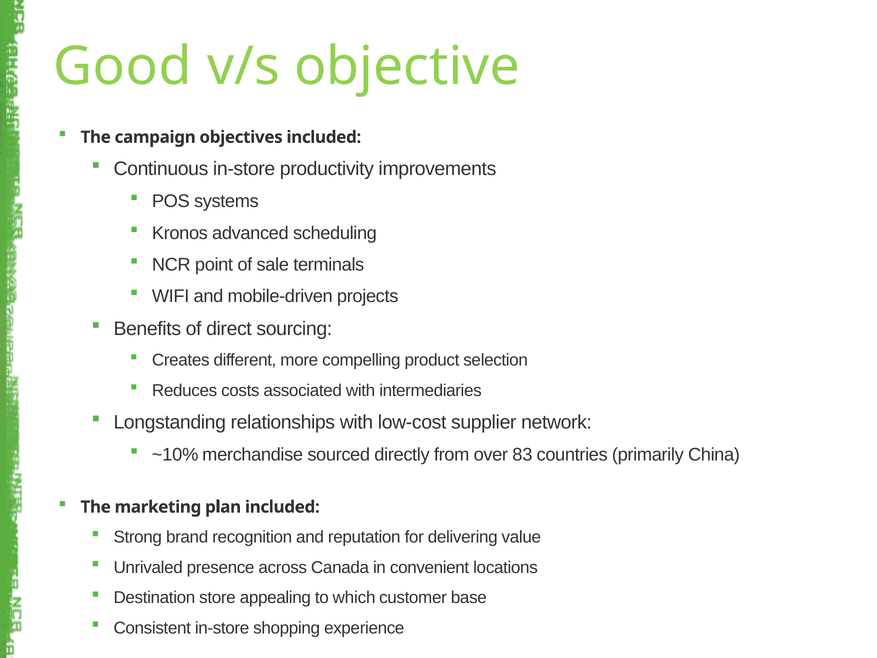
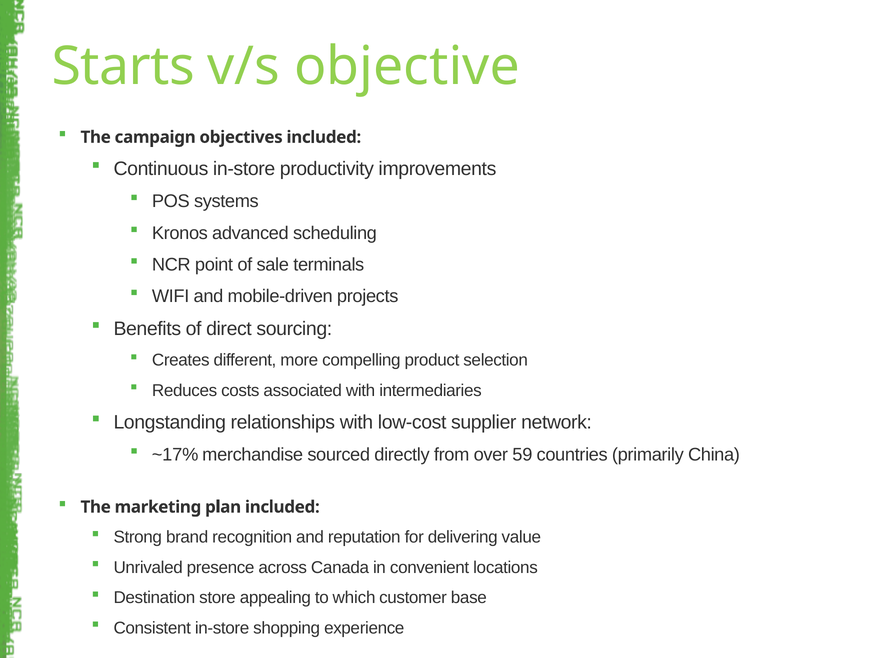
Good: Good -> Starts (123, 67)
~10%: ~10% -> ~17% (175, 455)
83: 83 -> 59 (522, 455)
